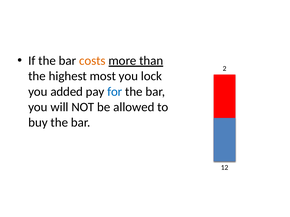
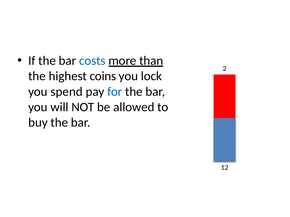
costs colour: orange -> blue (92, 61)
most: most -> coins (103, 76)
added: added -> spend (67, 92)
